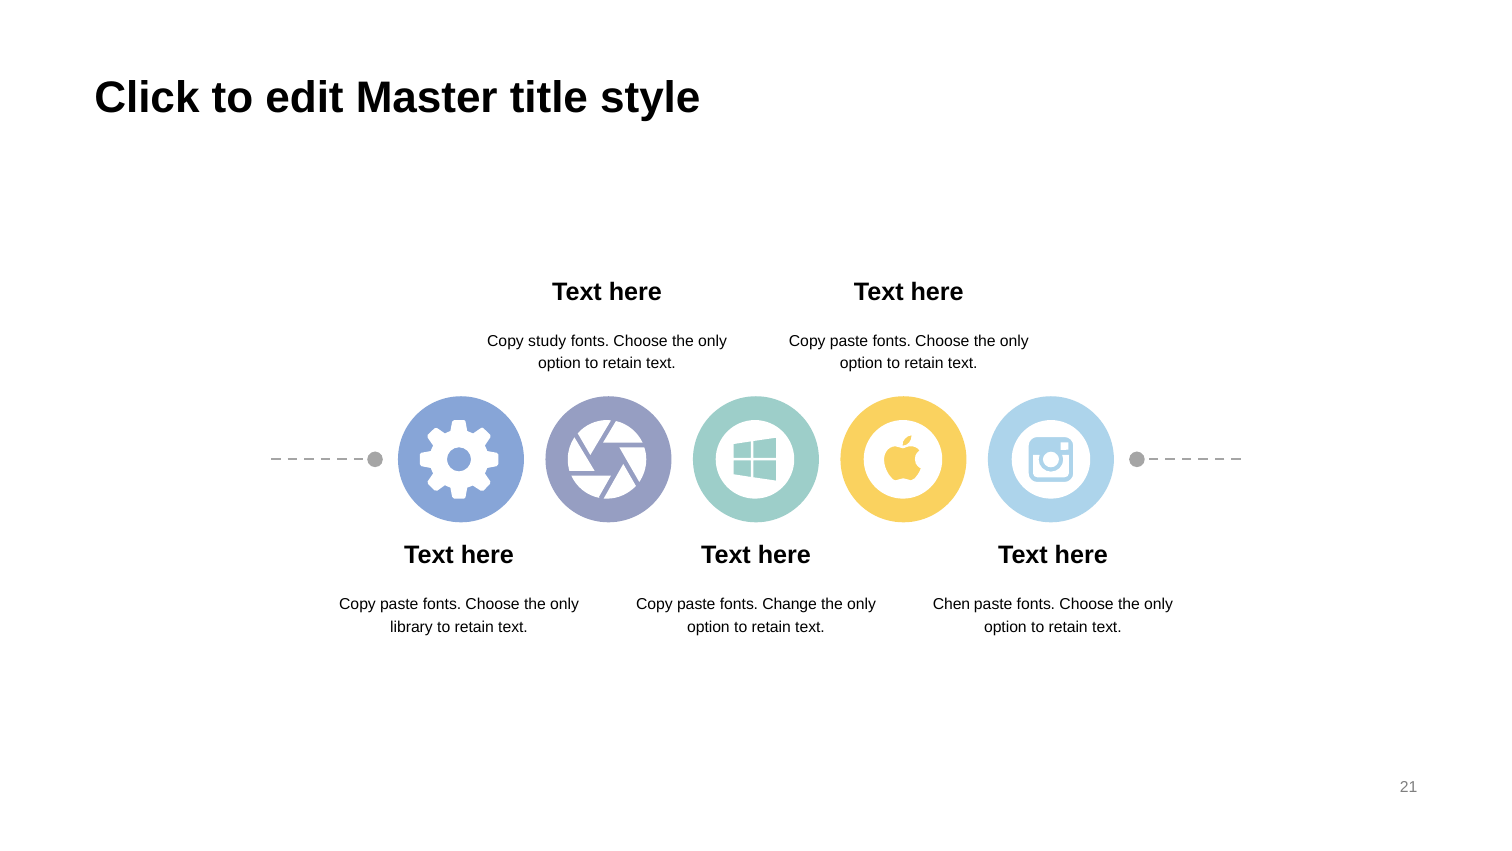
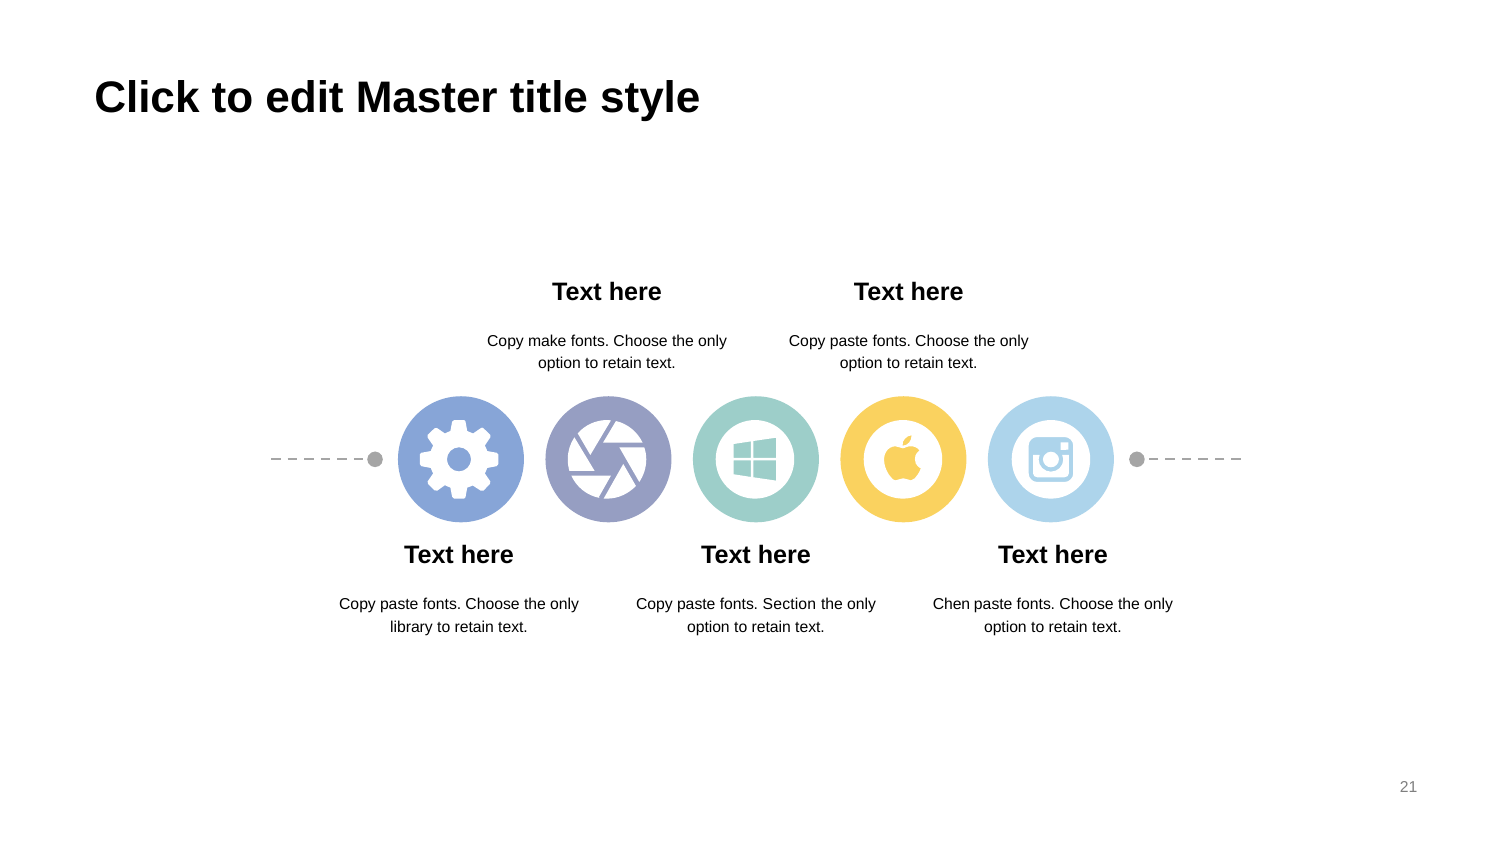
study: study -> make (547, 341)
Change: Change -> Section (789, 604)
